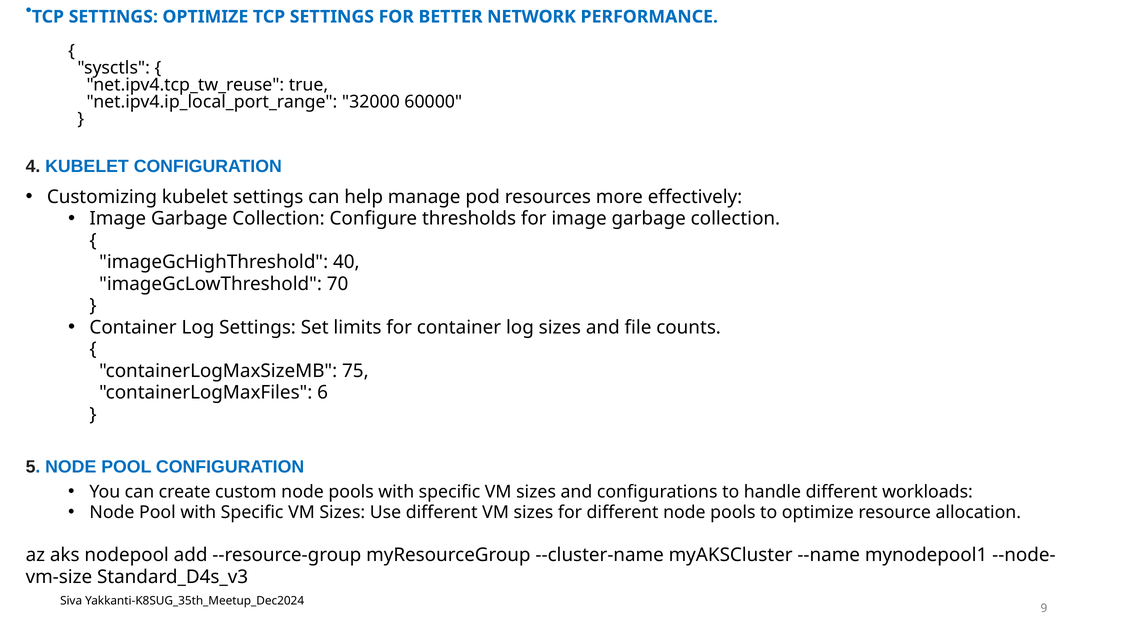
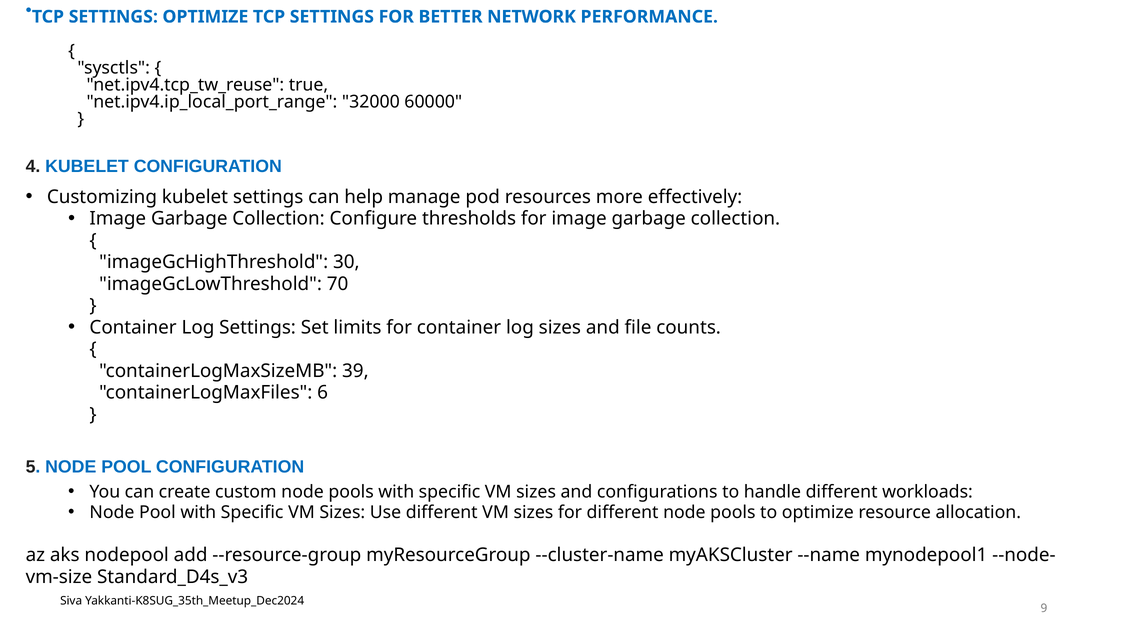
40: 40 -> 30 (346, 262)
75: 75 -> 39 (355, 371)
